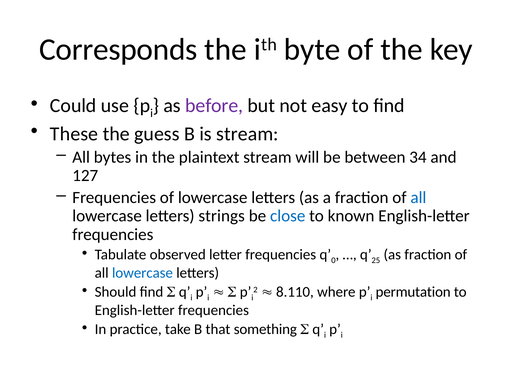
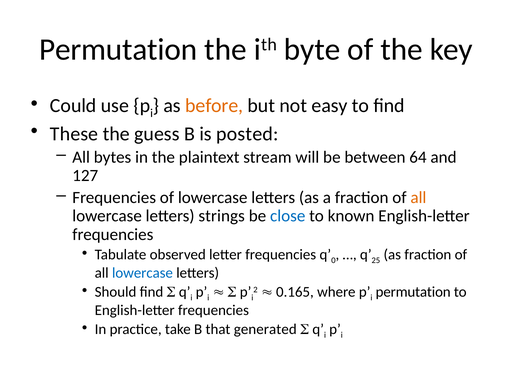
Corresponds: Corresponds -> Permutation (118, 50)
before colour: purple -> orange (214, 106)
is stream: stream -> posted (247, 134)
34: 34 -> 64 (418, 157)
all colour: blue -> orange (418, 198)
8.110: 8.110 -> 0.165 (295, 292)
something: something -> generated (265, 329)
